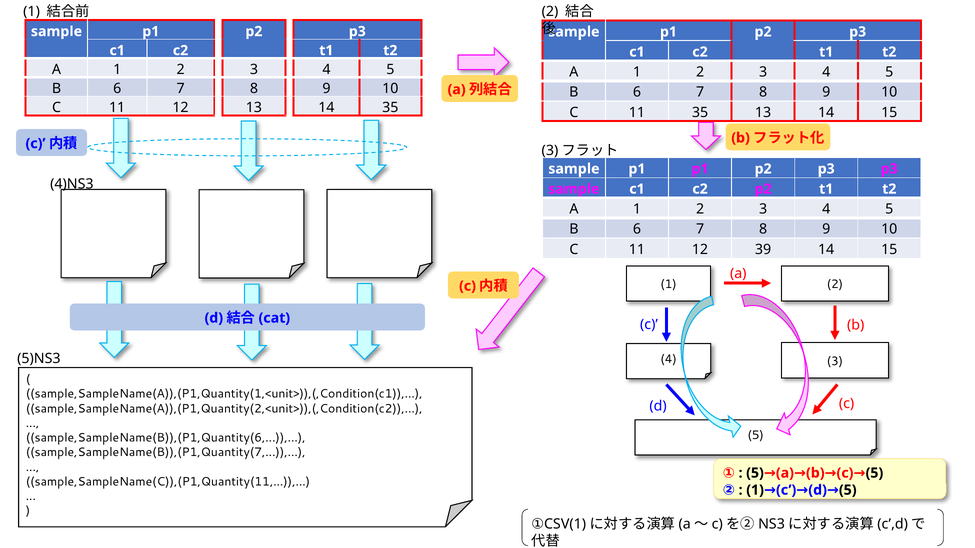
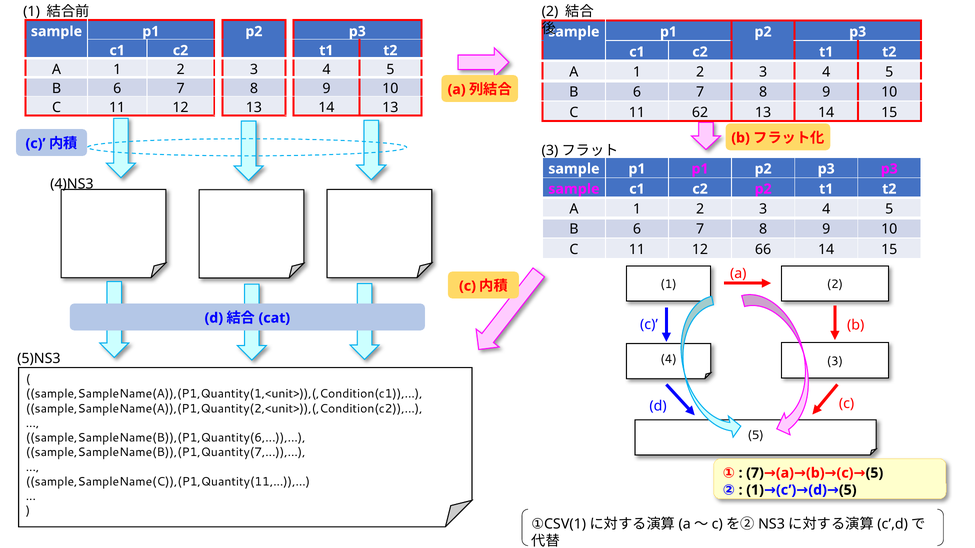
14 35: 35 -> 13 (390, 108)
11 35: 35 -> 62 (700, 112)
39: 39 -> 66 (763, 250)
5: 5 -> 7 (755, 473)
